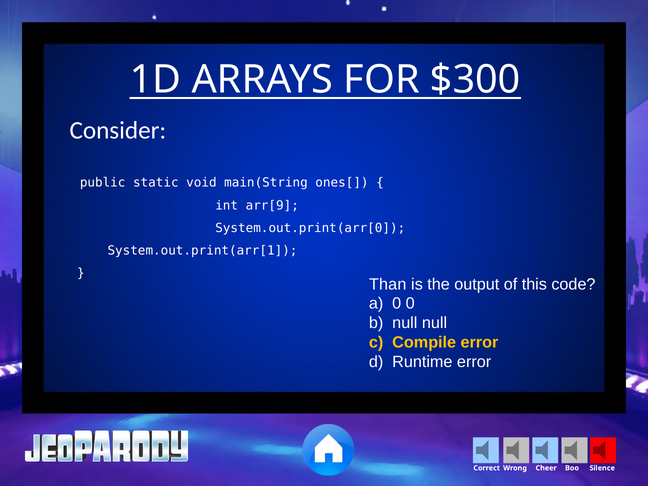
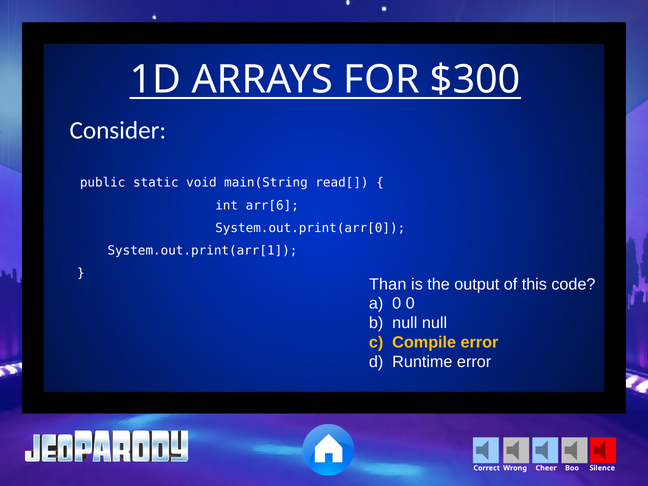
ones[: ones[ -> read[ (342, 183)
arr[9: arr[9 -> arr[6 (272, 205)
